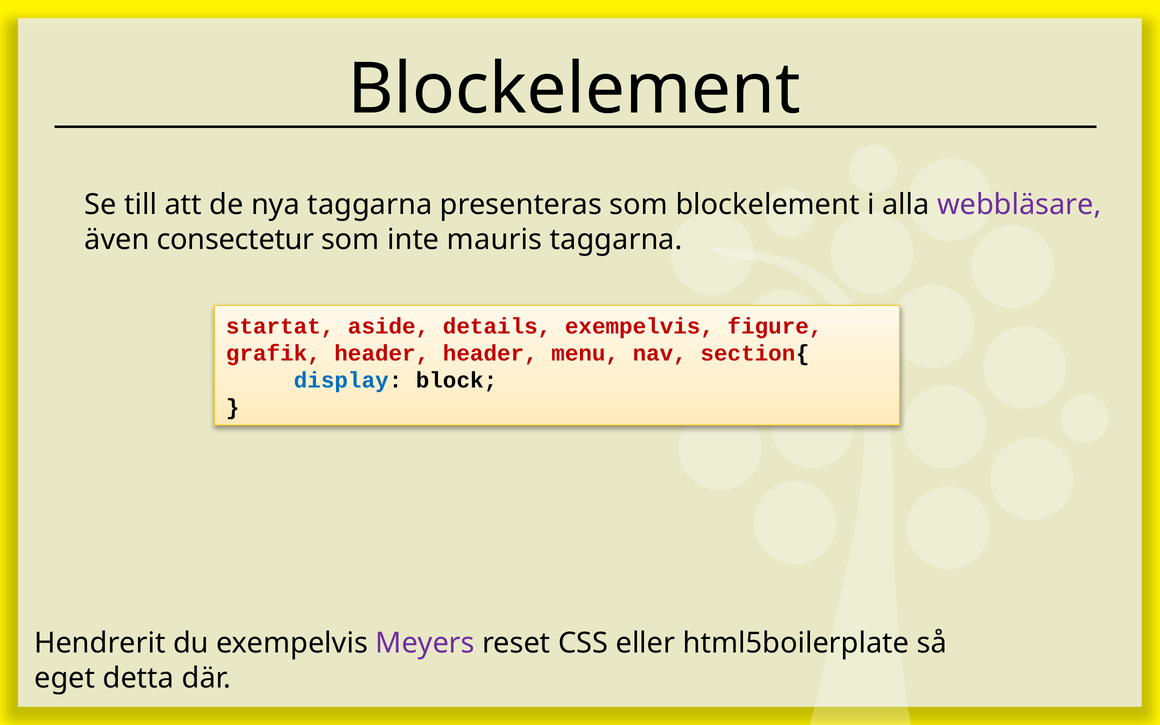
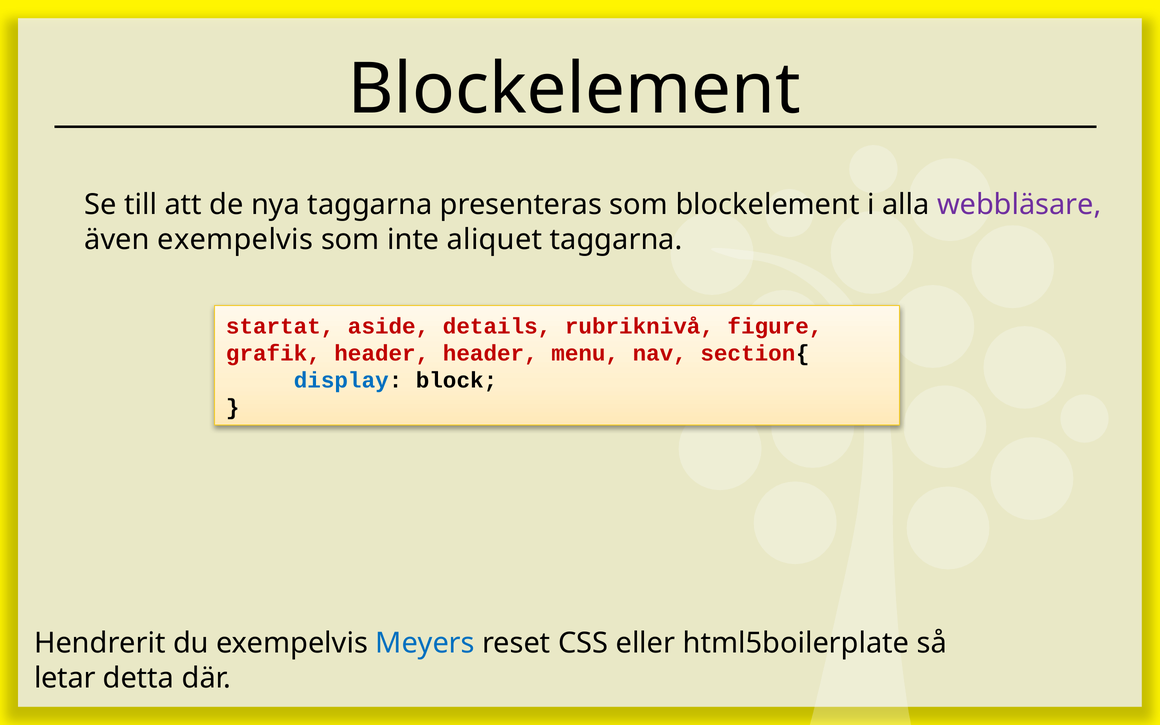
även consectetur: consectetur -> exempelvis (235, 240)
mauris: mauris -> aliquet (495, 240)
details exempelvis: exempelvis -> rubriknivå (639, 326)
Meyers colour: purple -> blue (425, 643)
eget: eget -> letar (65, 678)
